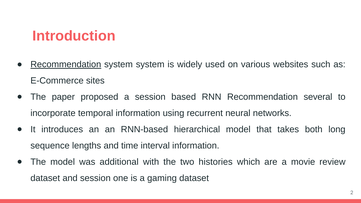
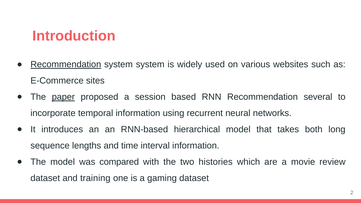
paper underline: none -> present (63, 97)
additional: additional -> compared (119, 162)
and session: session -> training (95, 178)
